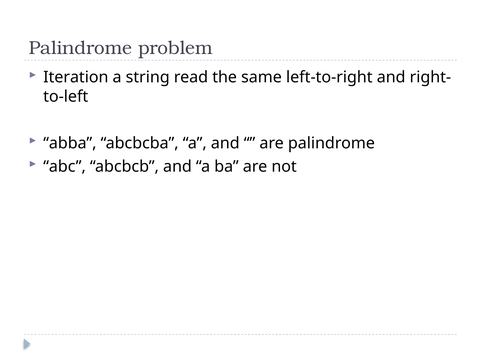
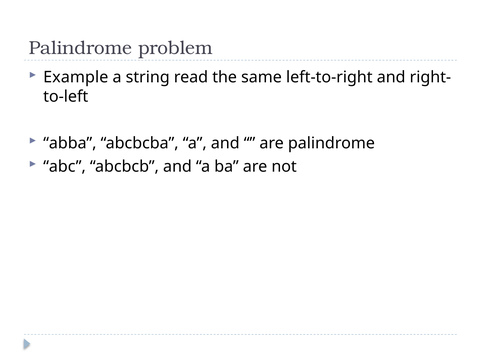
Iteration: Iteration -> Example (76, 77)
